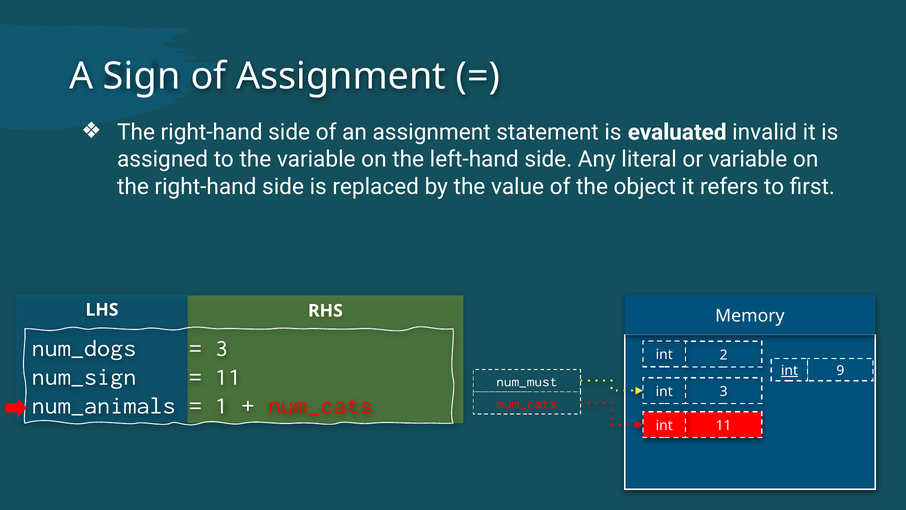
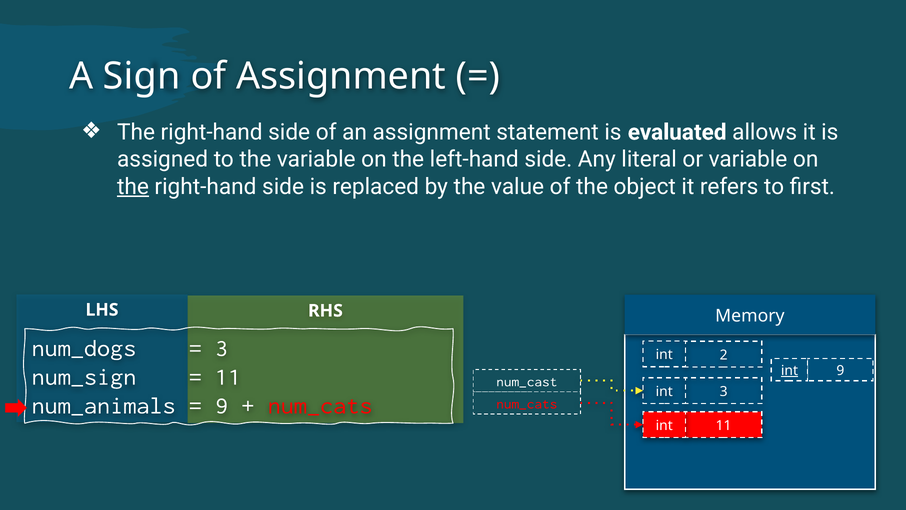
invalid: invalid -> allows (765, 132)
the underline: none -> present (133, 186)
num_must: num_must -> num_cast (527, 381)
1: 1 -> 9 (222, 405)
